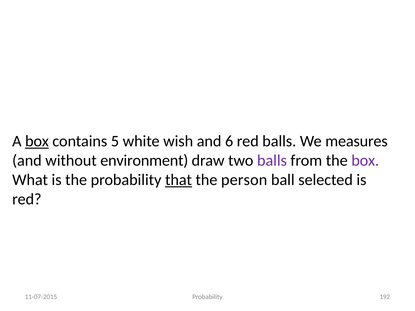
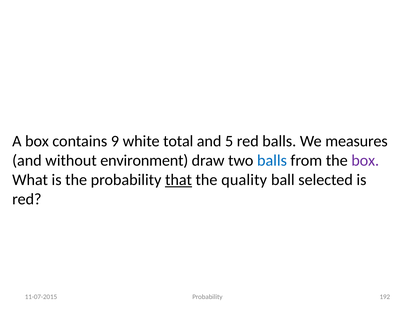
box underline: present -> none (37, 141)
5: 5 -> 9 (115, 141)
wish: wish -> total (178, 141)
6: 6 -> 5 (229, 141)
balls colour: purple -> blue (272, 161)
person: person -> quality (244, 180)
